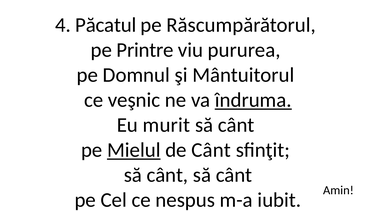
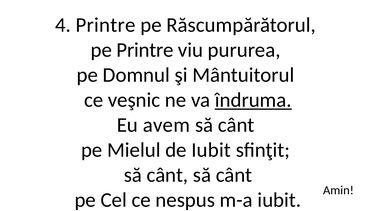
4 Păcatul: Păcatul -> Printre (106, 25)
murit: murit -> avem (166, 125)
Mielul underline: present -> none (134, 150)
de Cânt: Cânt -> Iubit (211, 150)
